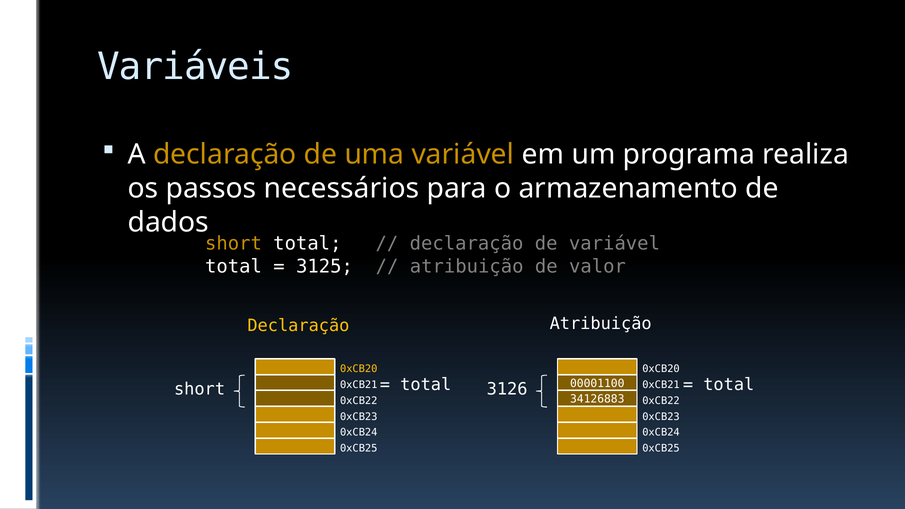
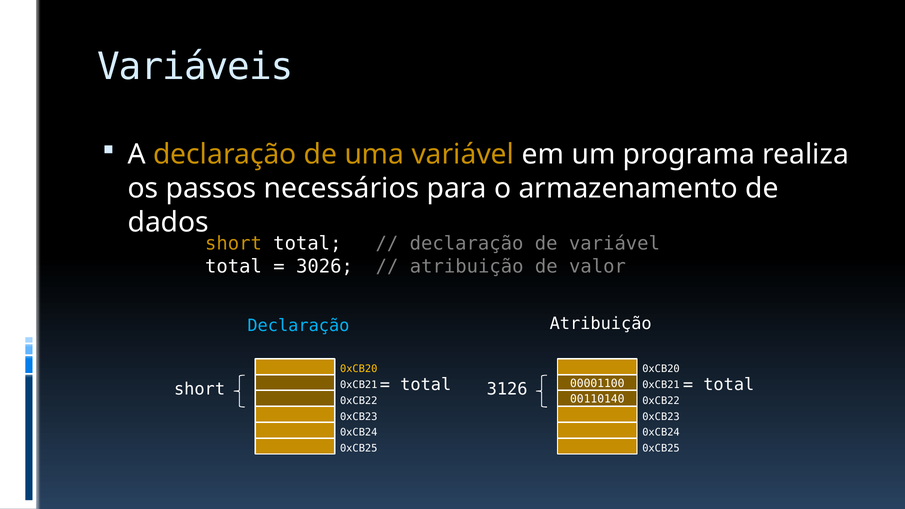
3125: 3125 -> 3026 (325, 266)
Declaração colour: yellow -> light blue (298, 326)
34126883: 34126883 -> 00110140 (597, 399)
